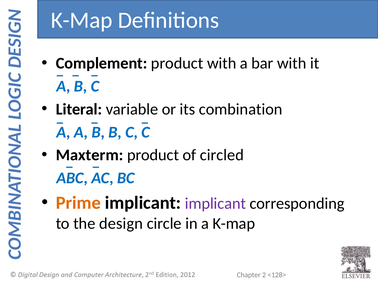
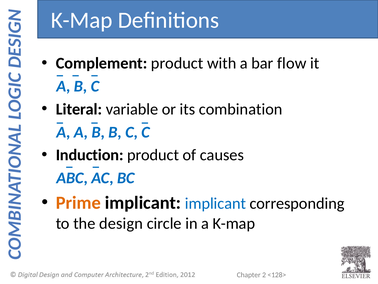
bar with: with -> flow (292, 63)
Maxterm: Maxterm -> Induction (90, 155)
circled: circled -> causes (222, 155)
implicant colour: purple -> blue (215, 203)
